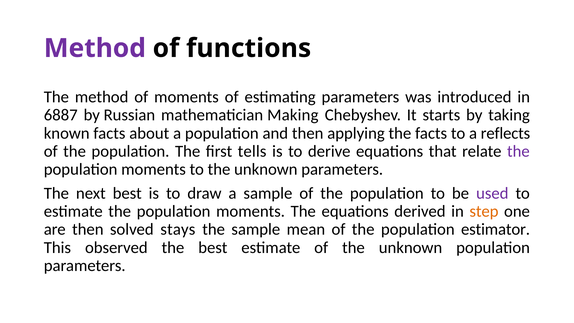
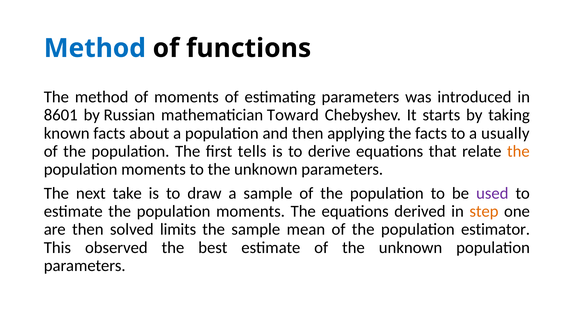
Method colour: purple -> blue (95, 48)
6887: 6887 -> 8601 (61, 115)
Making: Making -> Toward (293, 115)
reflects: reflects -> usually (505, 133)
the colour: purple -> orange (518, 151)
next best: best -> take (127, 193)
stays: stays -> limits (178, 229)
